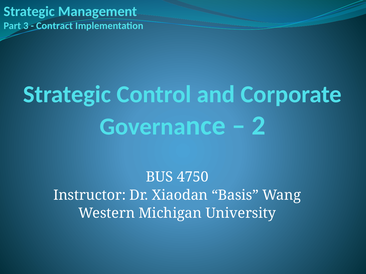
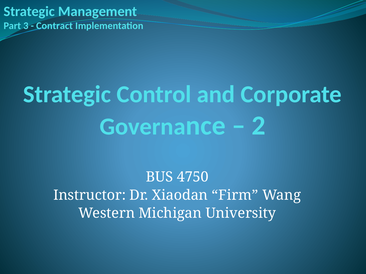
Basis: Basis -> Firm (235, 195)
